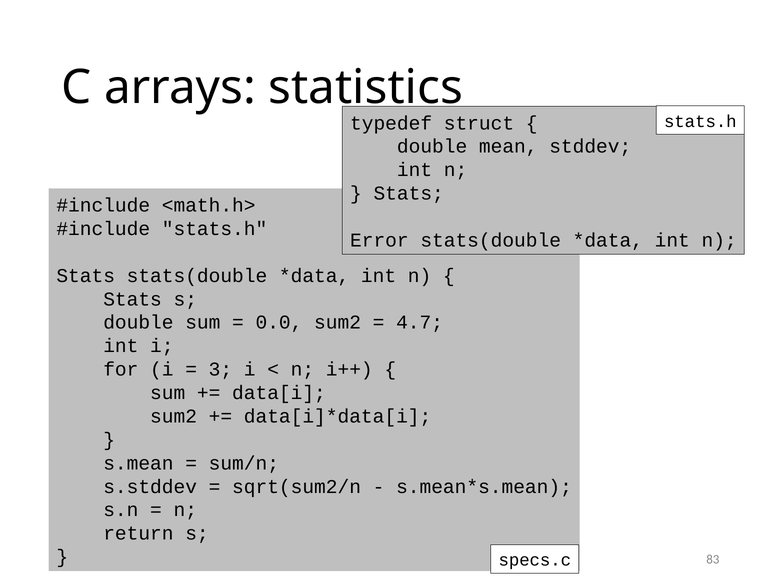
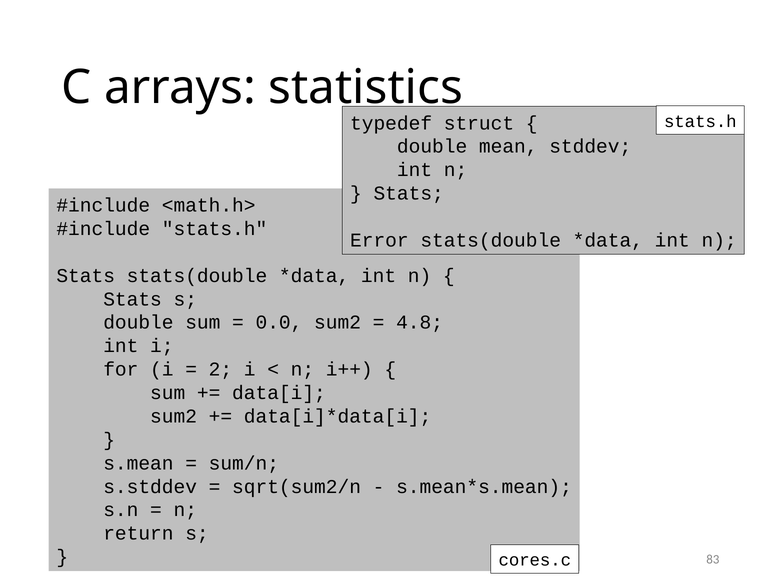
4.7: 4.7 -> 4.8 (420, 322)
3: 3 -> 2 (220, 369)
specs.c: specs.c -> cores.c (535, 560)
